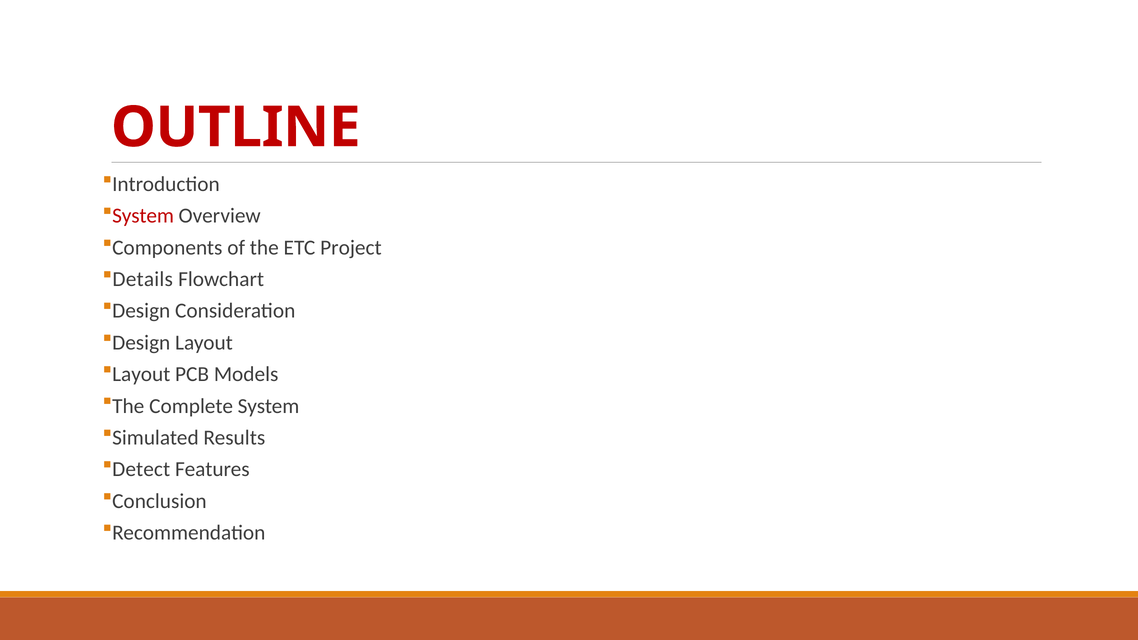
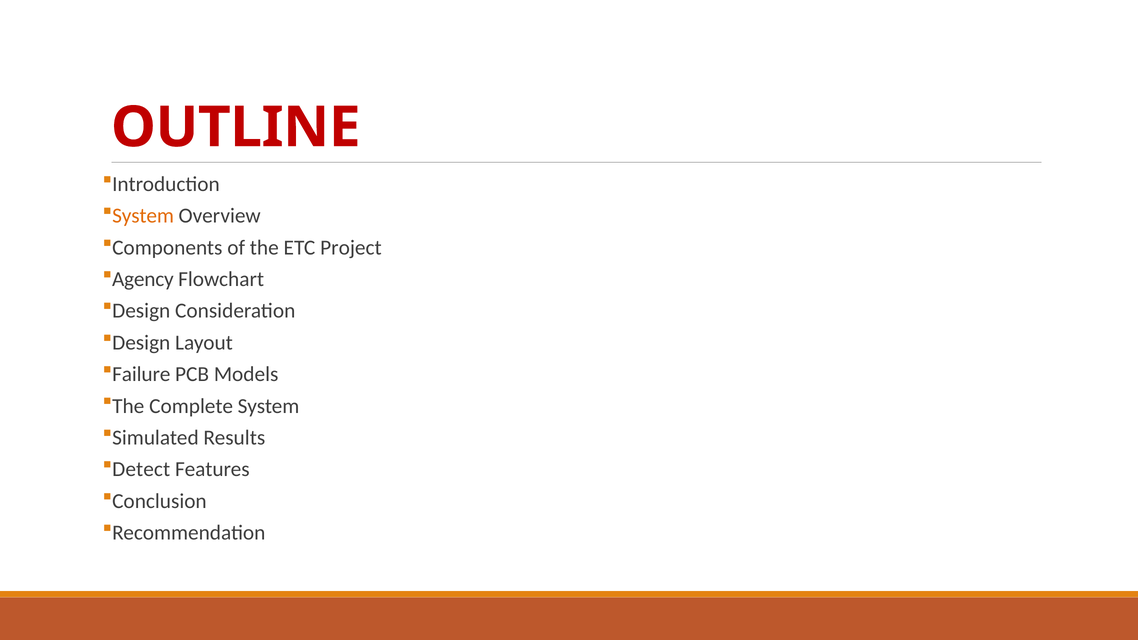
System colour: red -> orange (143, 216)
Details: Details -> Agency (143, 279)
Layout: Layout -> Failure (141, 374)
